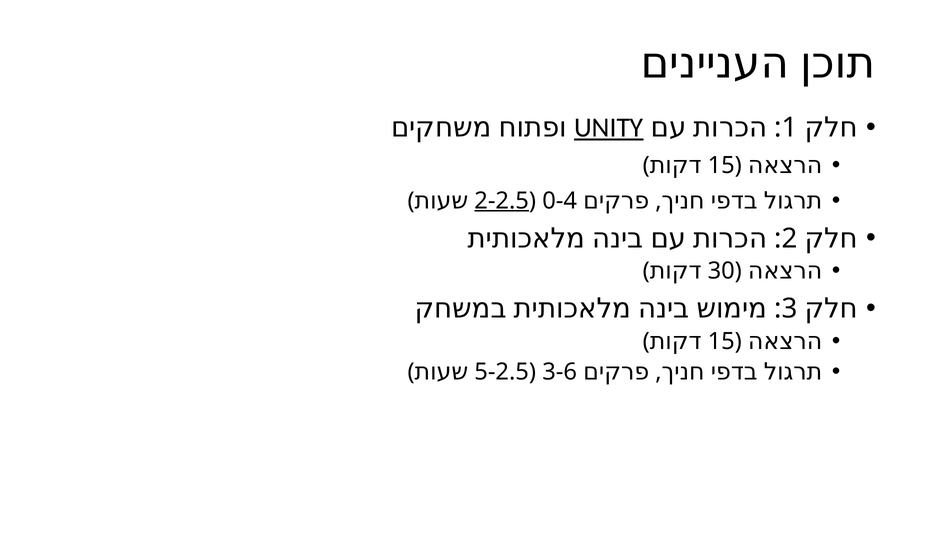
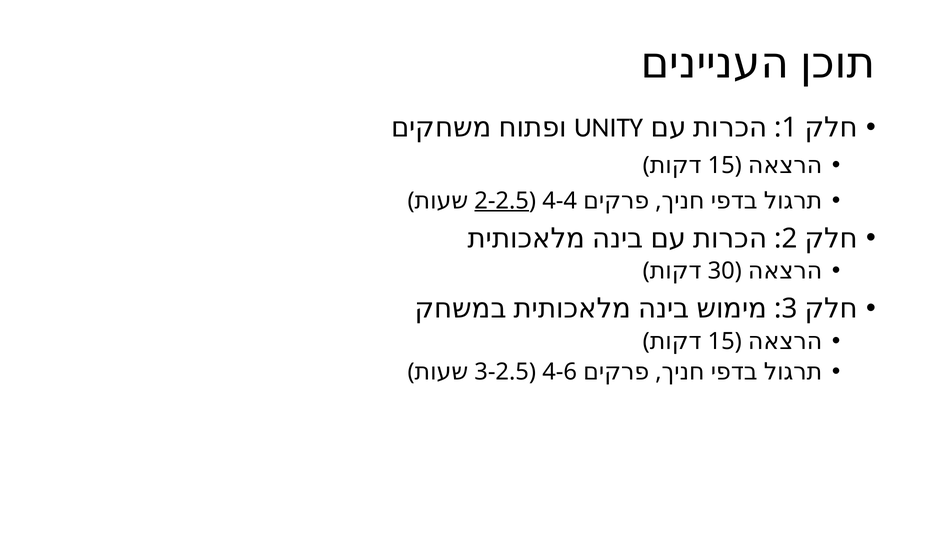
UNITY underline: present -> none (609, 127)
0-4: 0-4 -> 4-4 (560, 200)
5-2.5: 5-2.5 -> 3-2.5 (502, 371)
3-6: 3-6 -> 4-6 (560, 371)
